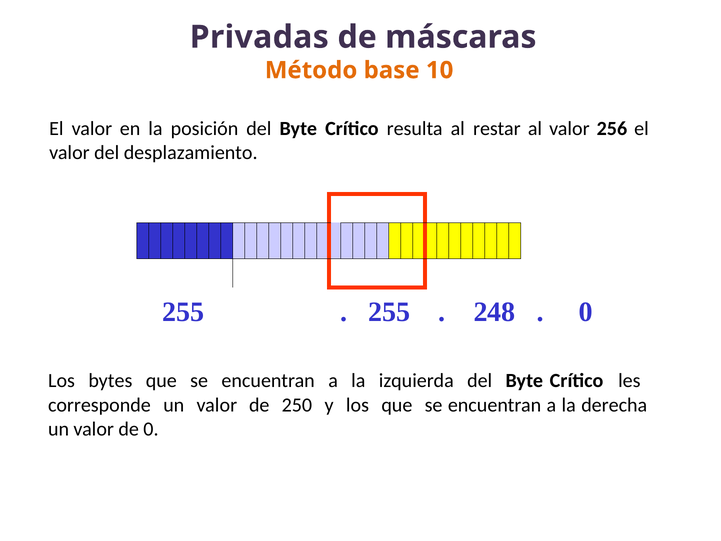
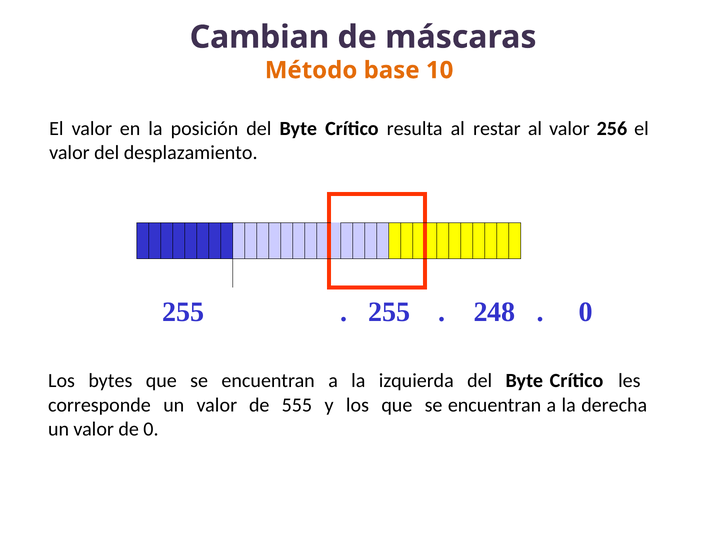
Privadas: Privadas -> Cambian (260, 37)
250: 250 -> 555 (297, 405)
